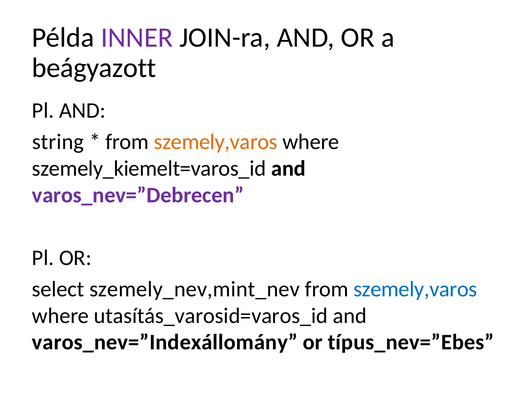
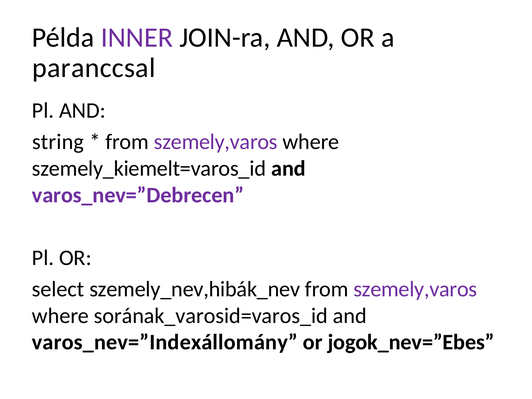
beágyazott: beágyazott -> paranccsal (94, 68)
szemely,varos colour: orange -> purple (216, 142)
szemely_nev,mint_nev: szemely_nev,mint_nev -> szemely_nev,hibák_nev (195, 289)
szemely,varos colour: blue -> purple (415, 289)
utasítás_varosid=varos_id: utasítás_varosid=varos_id -> sorának_varosid=varos_id (211, 316)
típus_nev=”Ebes: típus_nev=”Ebes -> jogok_nev=”Ebes (411, 342)
